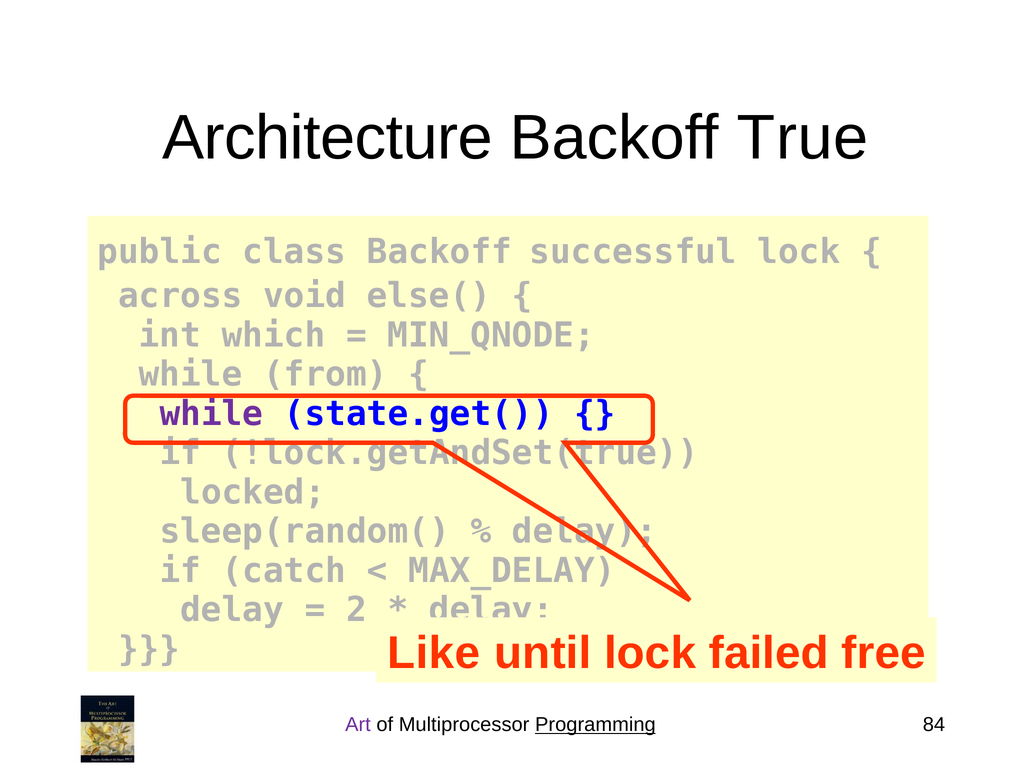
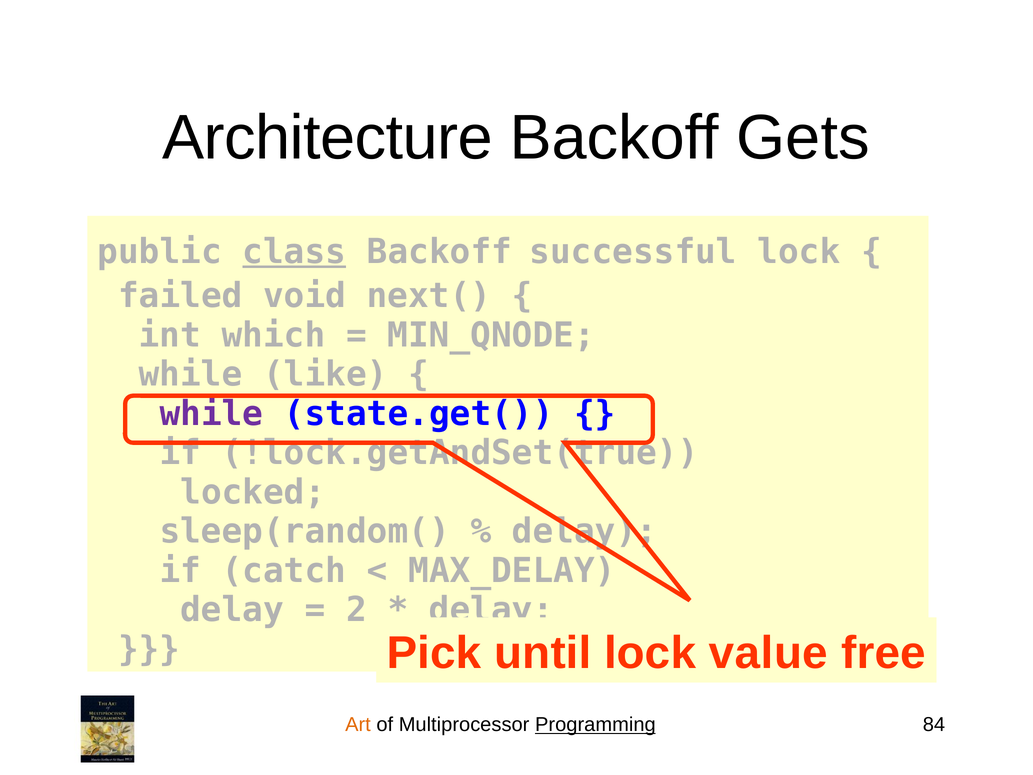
True: True -> Gets (803, 138)
class underline: none -> present (294, 252)
across: across -> failed (180, 296)
else(: else( -> next( (429, 296)
from: from -> like (325, 374)
Like: Like -> Pick (434, 653)
failed: failed -> value (768, 653)
Art colour: purple -> orange (358, 725)
